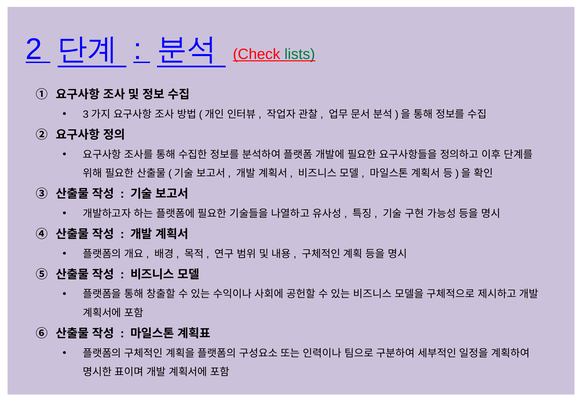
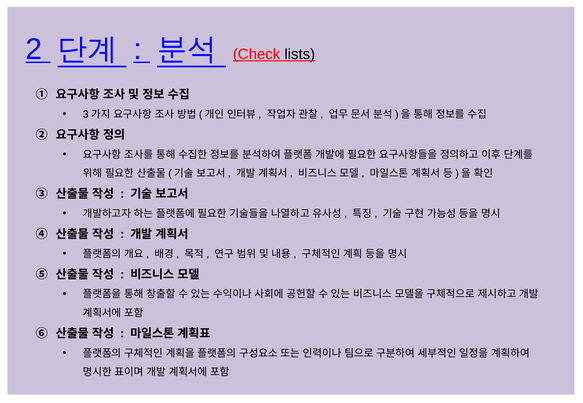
lists colour: green -> black (300, 54)
